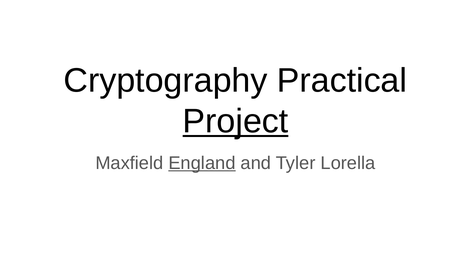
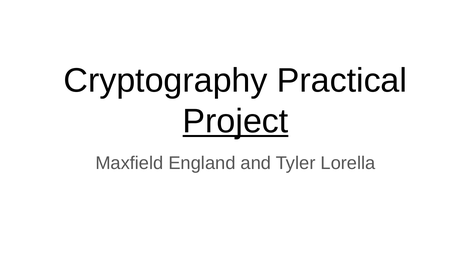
England underline: present -> none (202, 163)
